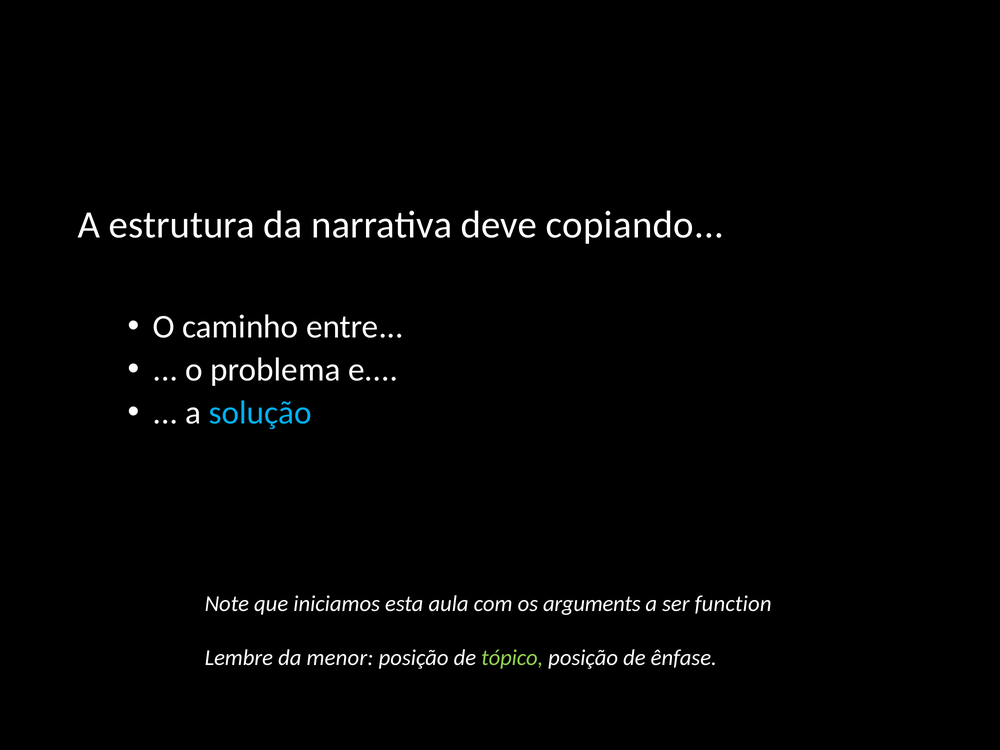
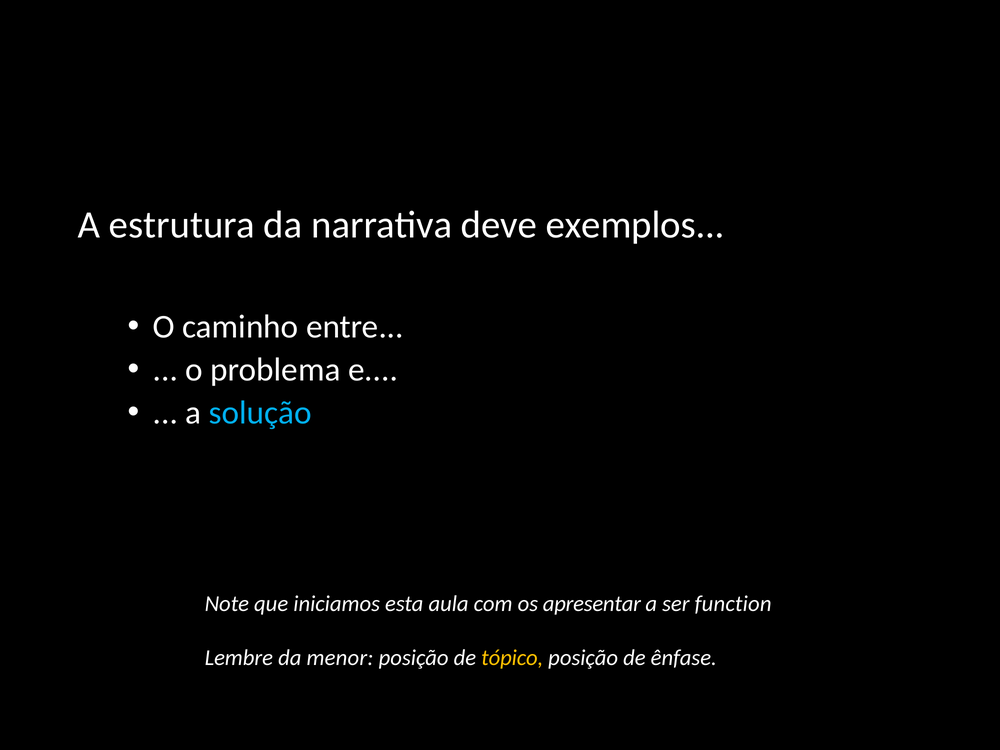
copiando: copiando -> exemplos (635, 225)
arguments: arguments -> apresentar (592, 603)
tópico colour: light green -> yellow (512, 658)
